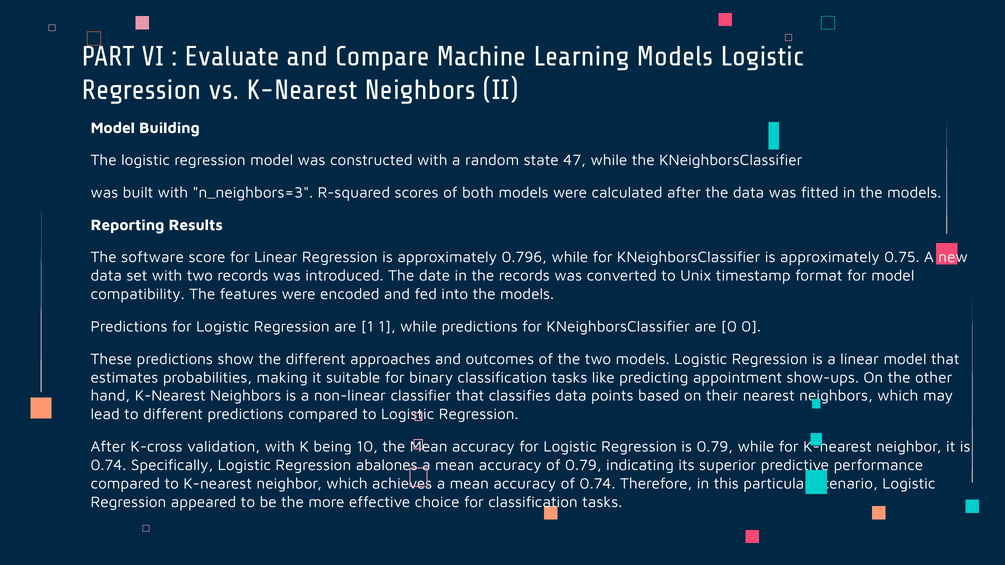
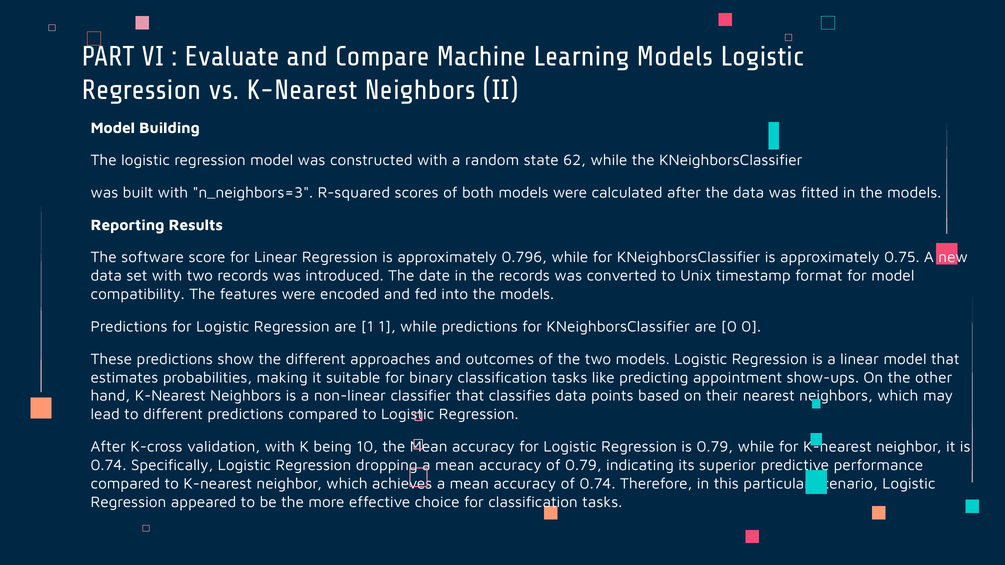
47: 47 -> 62 (575, 160)
abalones: abalones -> dropping (387, 465)
